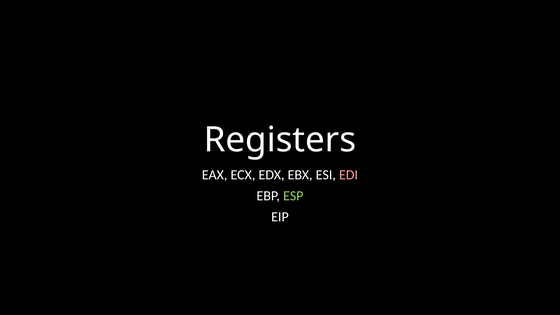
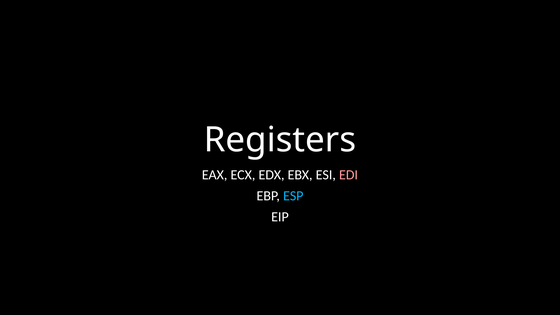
ESP colour: light green -> light blue (293, 196)
